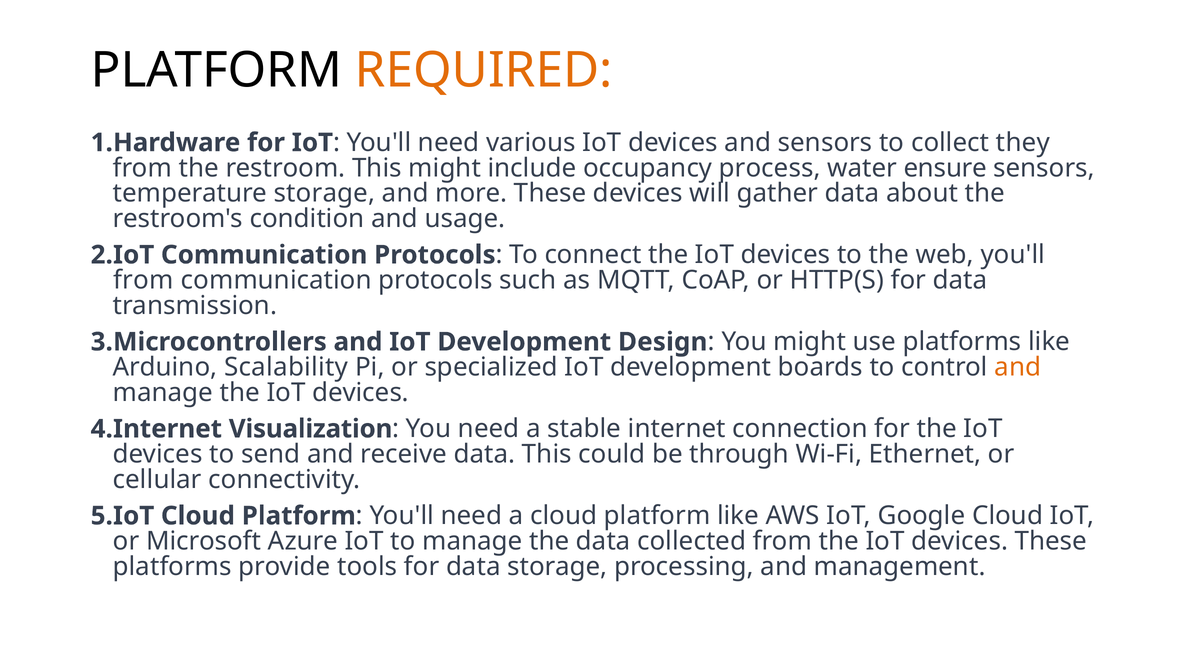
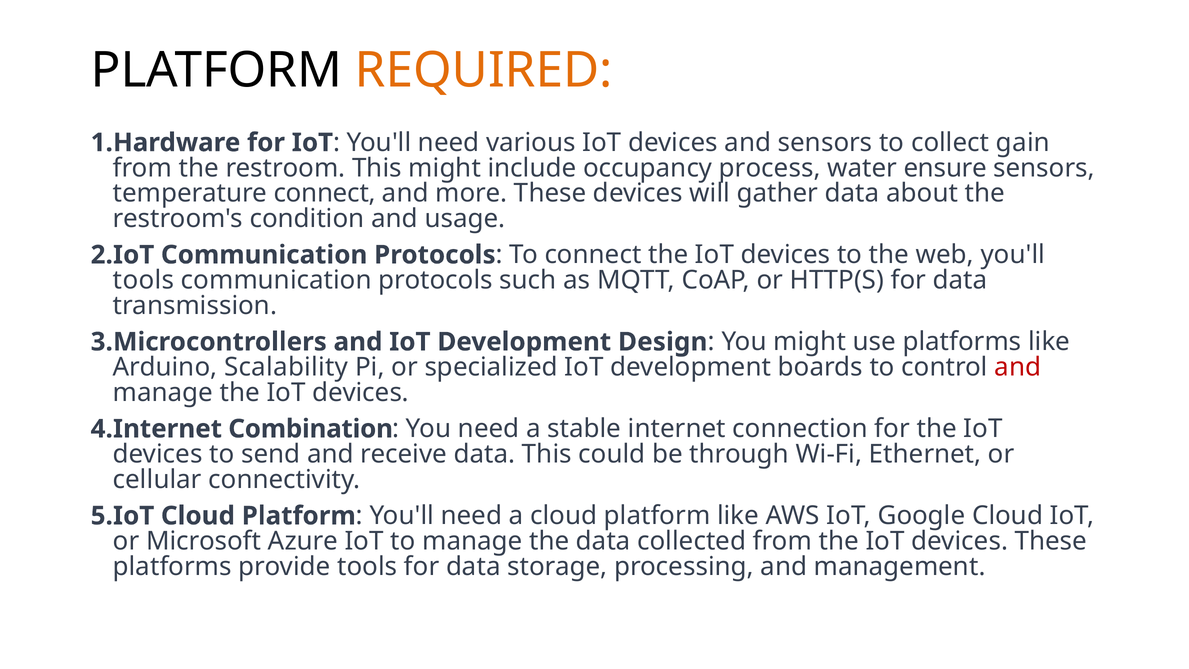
they: they -> gain (1023, 143)
temperature storage: storage -> connect (325, 193)
from: from -> tools (143, 280)
and colour: orange -> red (1018, 367)
Visualization: Visualization -> Combination (311, 429)
